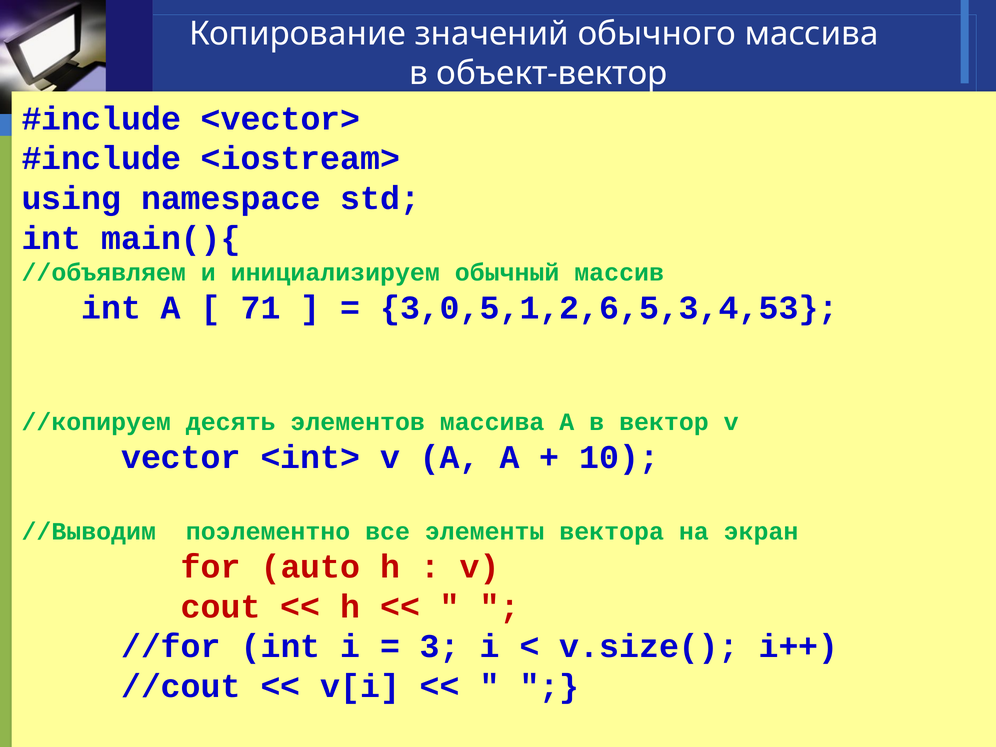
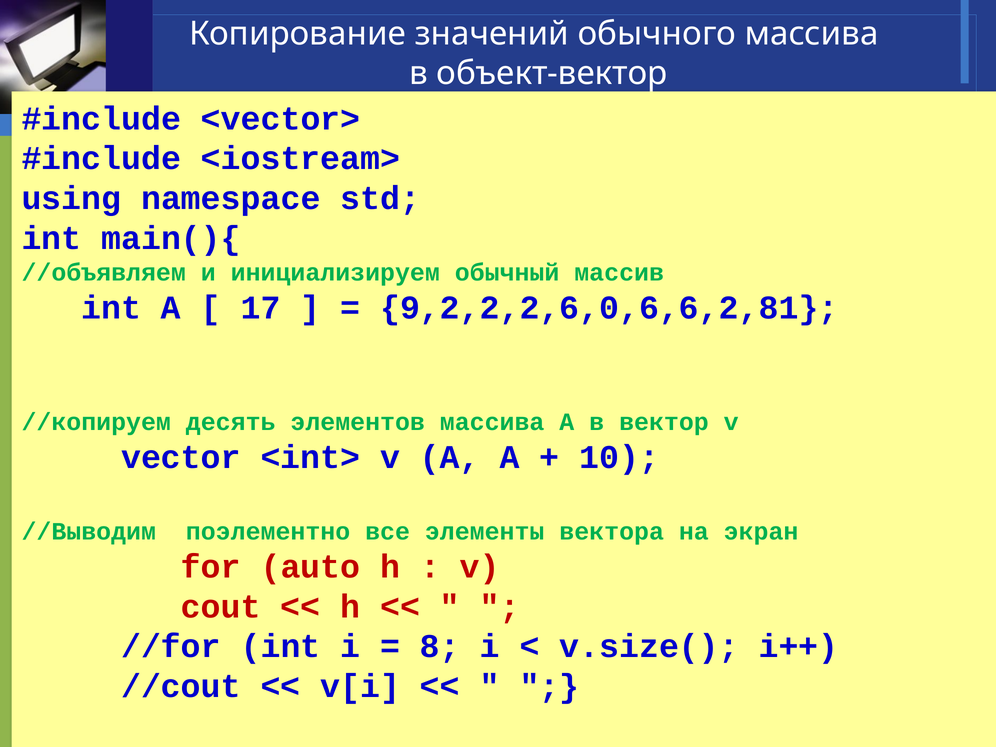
71: 71 -> 17 (261, 308)
3,0,5,1,2,6,5,3,4,53: 3,0,5,1,2,6,5,3,4,53 -> 9,2,2,2,6,0,6,6,2,81 (609, 308)
3: 3 -> 8 (440, 646)
